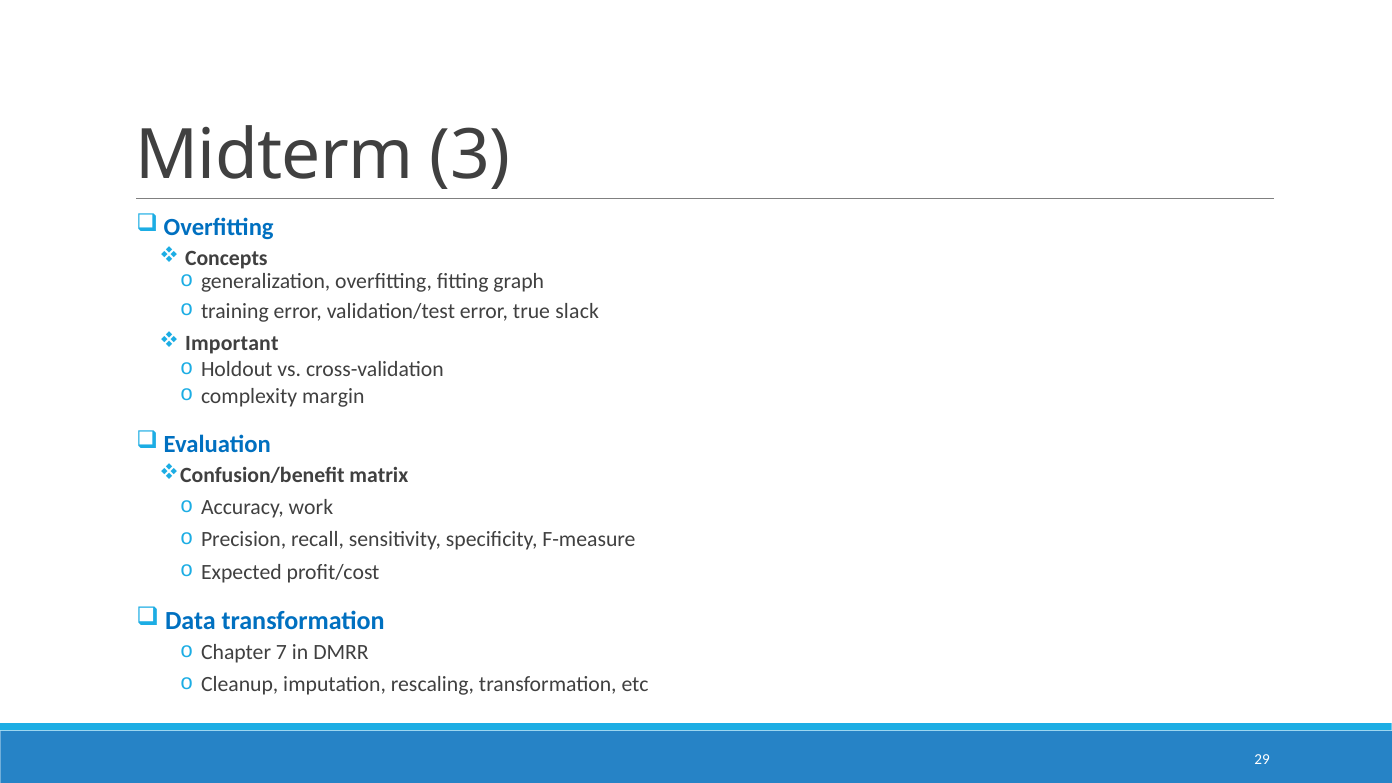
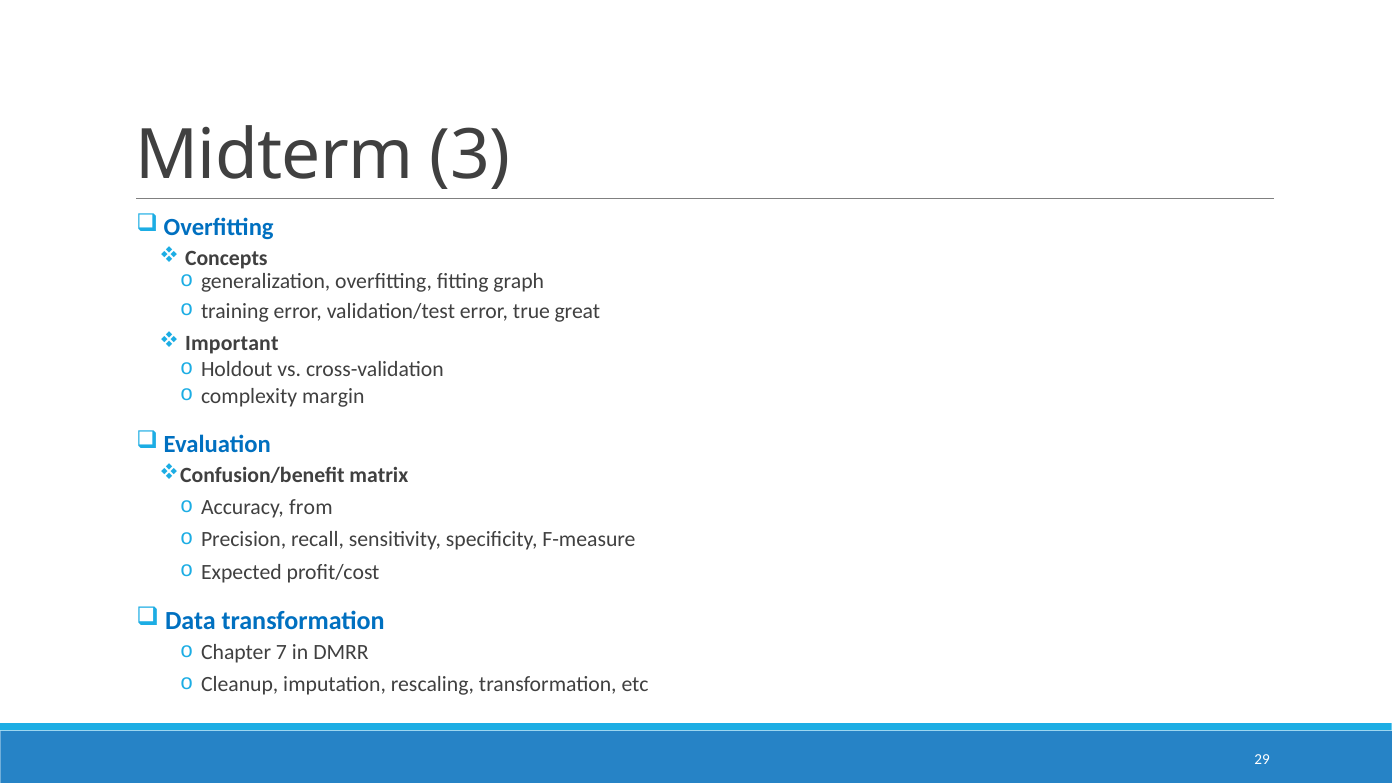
slack: slack -> great (577, 311)
work: work -> from (311, 507)
